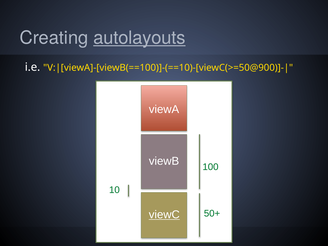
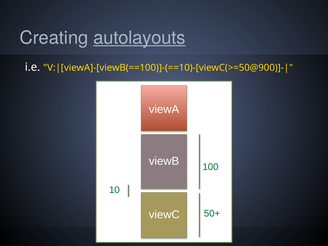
viewC underline: present -> none (164, 215)
